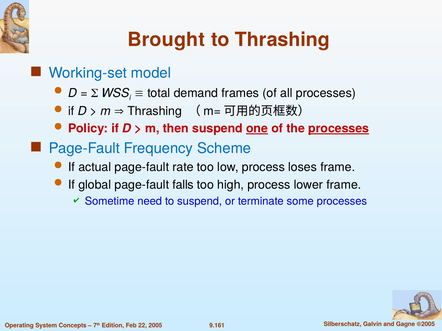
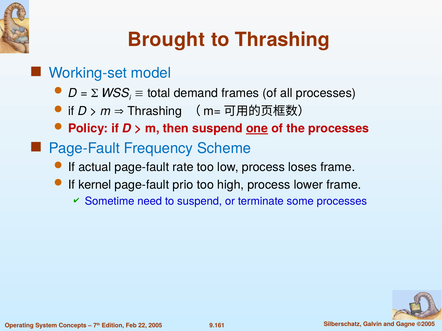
processes underline: present -> none (339, 129)
global: global -> kernel (95, 185)
falls: falls -> prio (183, 185)
